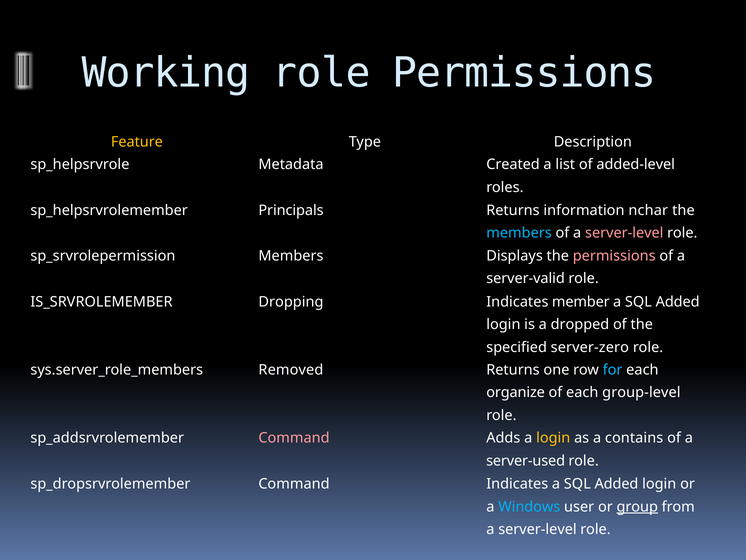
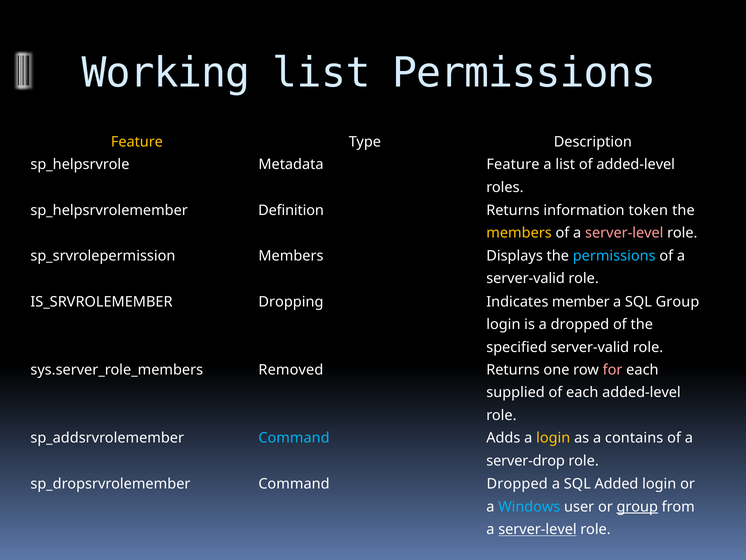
Working role: role -> list (321, 73)
Metadata Created: Created -> Feature (513, 165)
Principals: Principals -> Definition (291, 210)
nchar: nchar -> token (648, 210)
members colour: light blue -> yellow (519, 233)
permissions colour: pink -> light blue (614, 256)
Added: Added -> Group (678, 302)
specified server-zero: server-zero -> server-valid (590, 347)
for colour: light blue -> pink (613, 370)
organize: organize -> supplied (516, 392)
each group-level: group-level -> added-level (641, 392)
Command colour: pink -> light blue (294, 438)
server-used: server-used -> server-drop (526, 460)
Command Indicates: Indicates -> Dropped (517, 484)
server-level underline: none -> present (537, 529)
